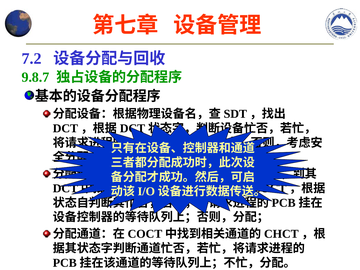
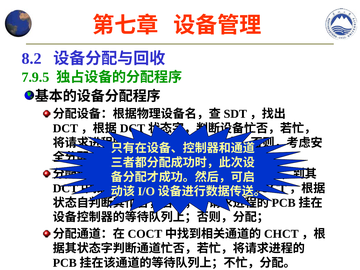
7.2: 7.2 -> 8.2 (32, 59)
9.8.7: 9.8.7 -> 7.9.5 (35, 77)
